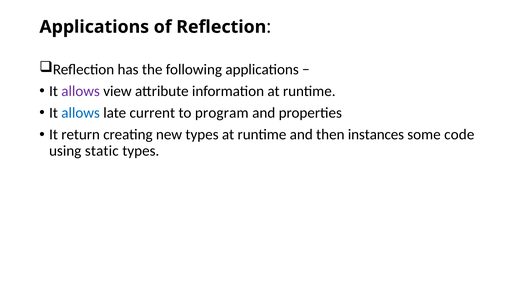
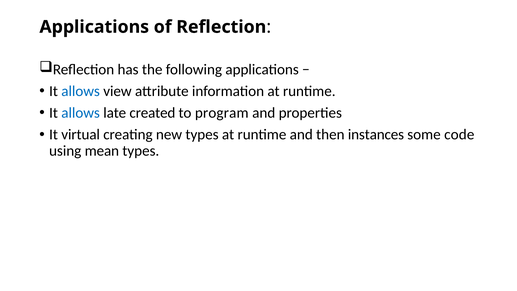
allows colour: purple -> blue (81, 91)
current: current -> created (152, 113)
return: return -> virtual (81, 135)
static: static -> mean (102, 151)
